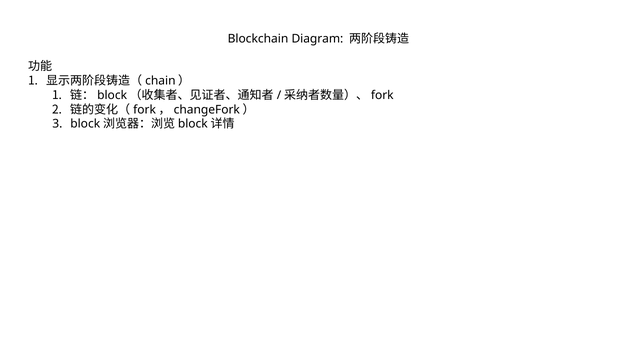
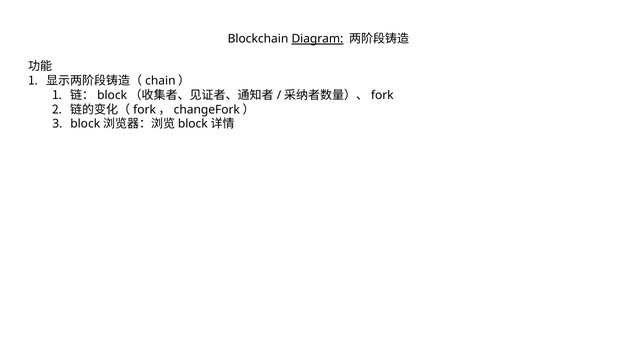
Diagram underline: none -> present (317, 39)
